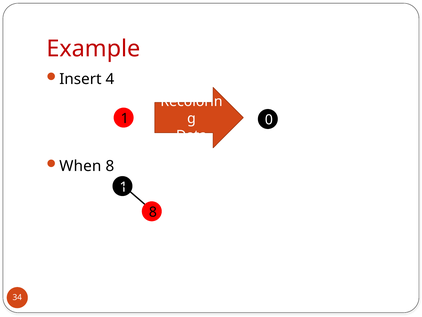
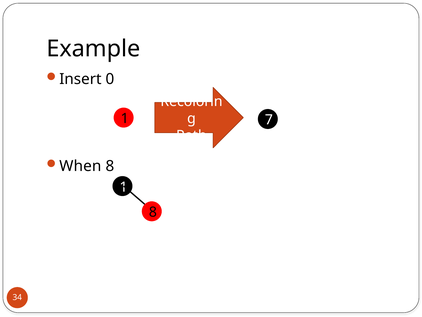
Example colour: red -> black (93, 49)
4: 4 -> 0 (110, 79)
0: 0 -> 7 (269, 120)
Data: Data -> Path (191, 135)
